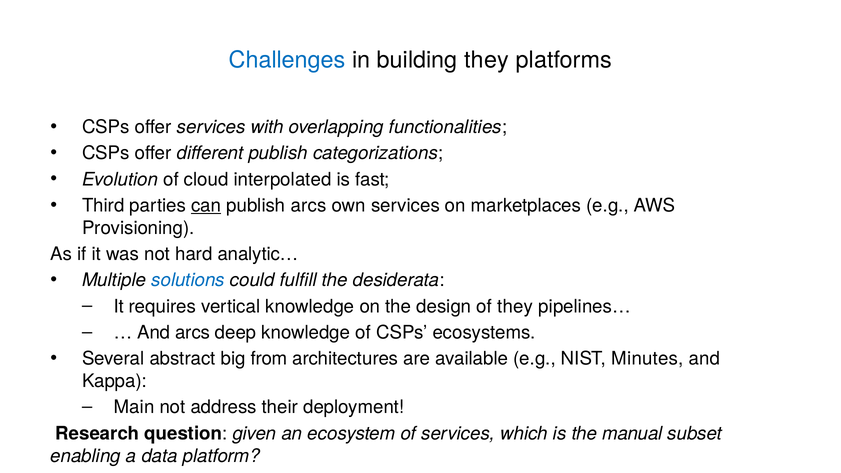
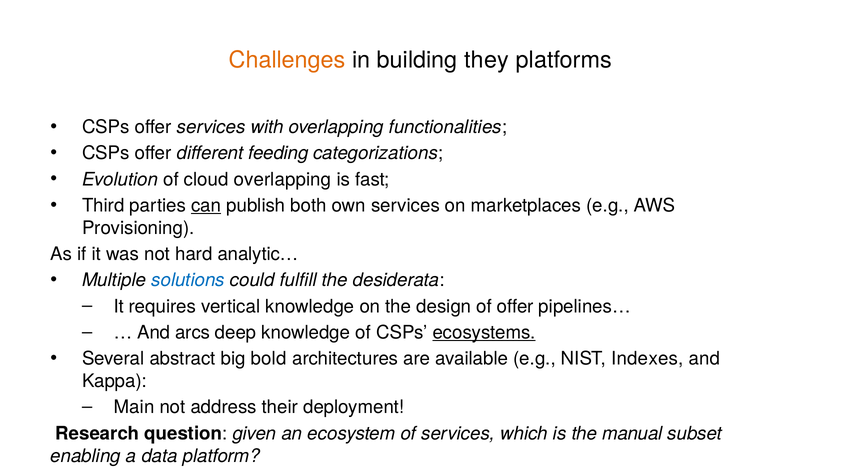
Challenges colour: blue -> orange (287, 60)
different publish: publish -> feeding (278, 153)
cloud interpolated: interpolated -> overlapping (282, 179)
publish arcs: arcs -> both (309, 206)
of they: they -> offer (515, 306)
ecosystems underline: none -> present (484, 333)
from: from -> bold (269, 359)
Minutes: Minutes -> Indexes (647, 359)
